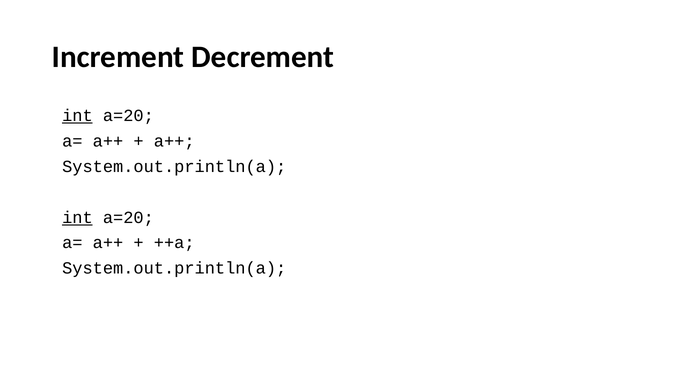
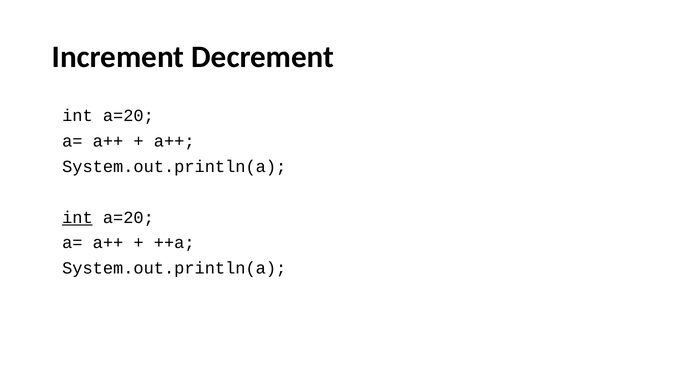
int underline: present -> none (77, 116)
